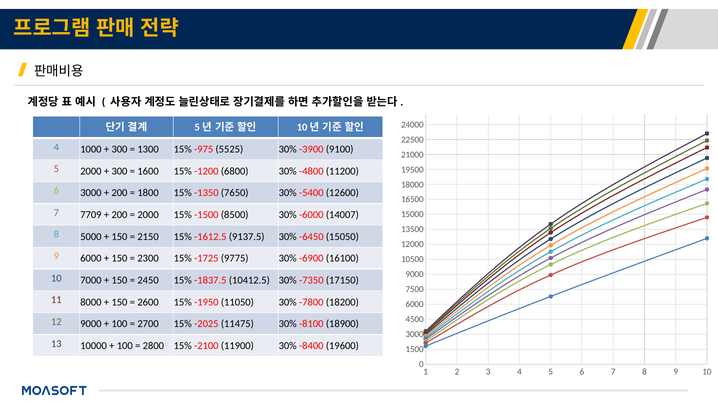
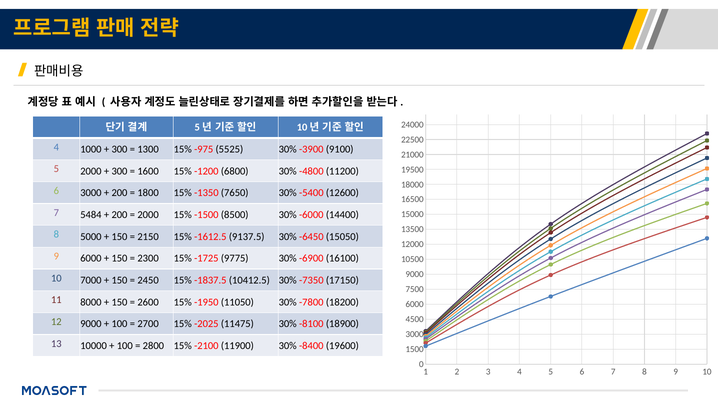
7709: 7709 -> 5484 (91, 215)
14007: 14007 -> 14400 (342, 215)
